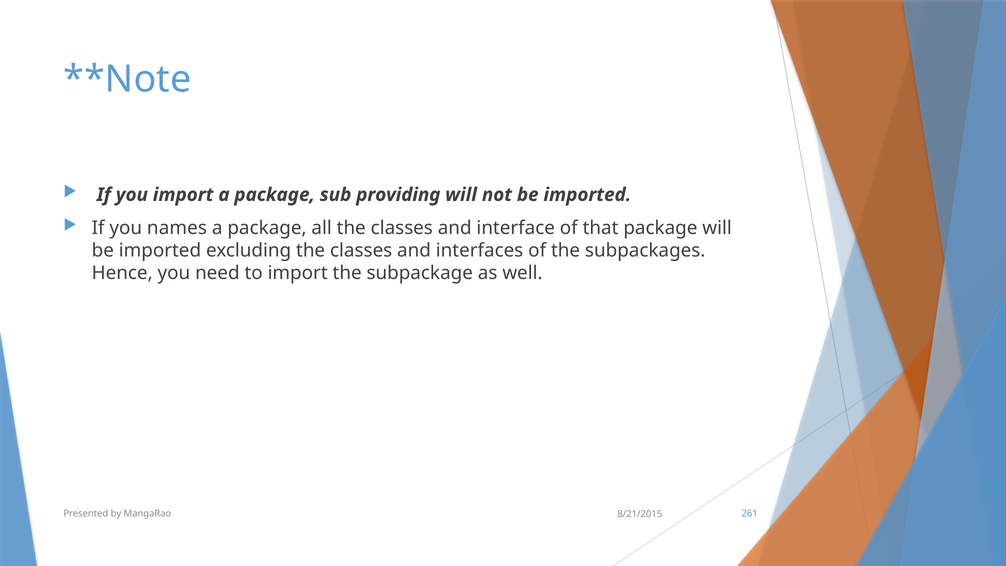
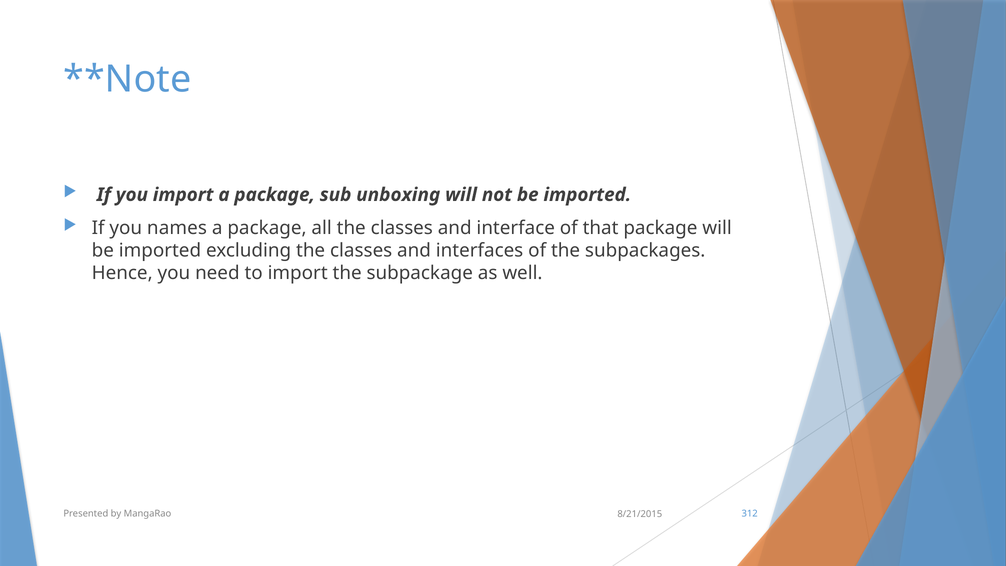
providing: providing -> unboxing (398, 195)
261: 261 -> 312 (750, 513)
